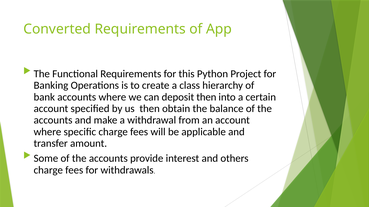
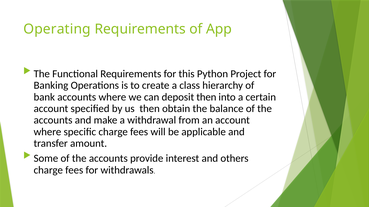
Converted: Converted -> Operating (57, 29)
